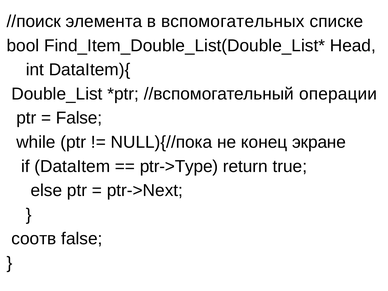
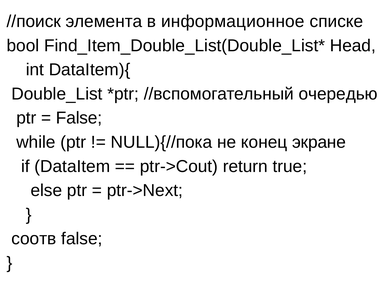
вспомогательных: вспомогательных -> информационное (233, 21)
операции: операции -> очередью (338, 94)
ptr->Type: ptr->Type -> ptr->Cout (179, 166)
